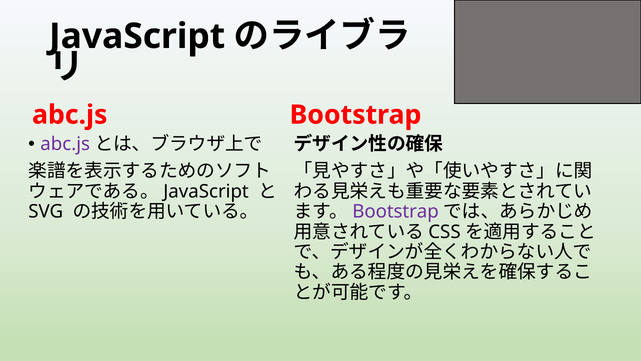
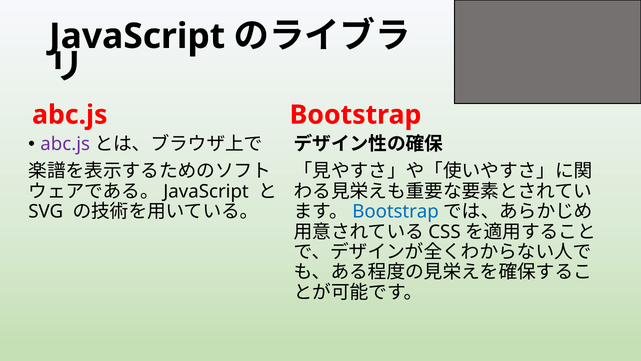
Bootstrap colour: purple -> blue (396, 211)
